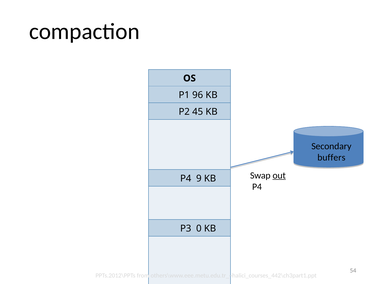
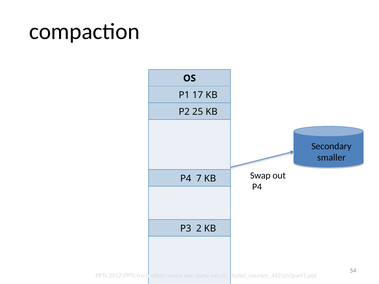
96: 96 -> 17 (198, 95)
45: 45 -> 25 (198, 112)
buffers: buffers -> smaller (331, 158)
out underline: present -> none (279, 176)
9: 9 -> 7 (199, 179)
0: 0 -> 2 (199, 229)
